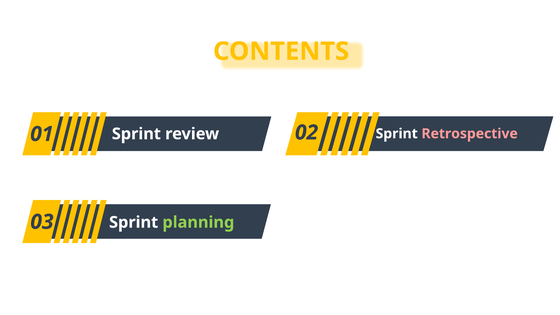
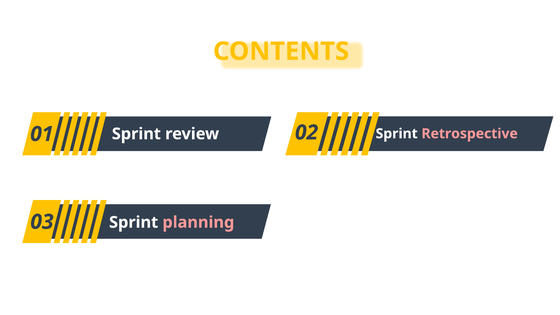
planning colour: light green -> pink (198, 222)
